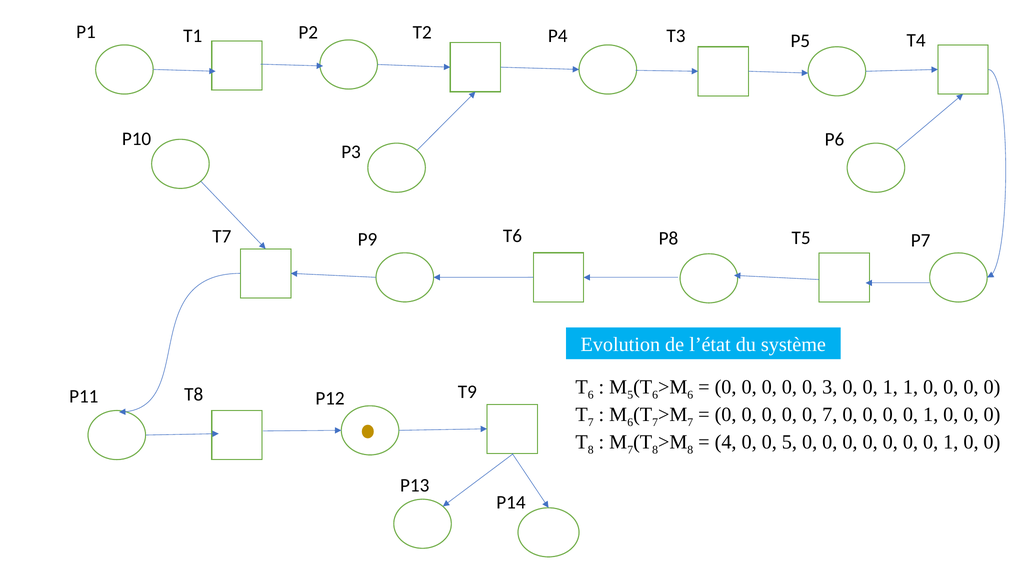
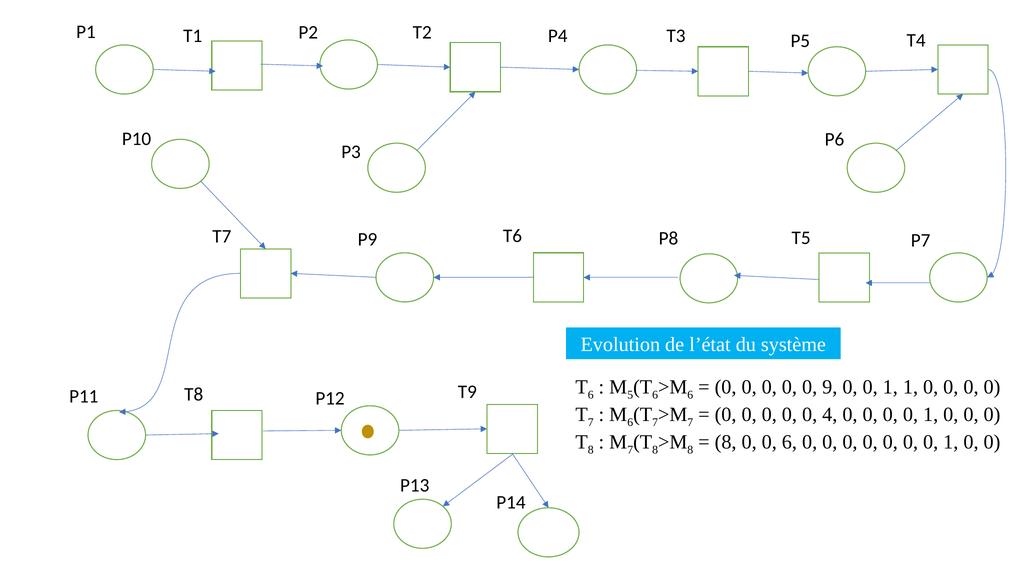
3: 3 -> 9 (830, 387)
0 7: 7 -> 4 (830, 415)
4: 4 -> 8 (726, 442)
0 5: 5 -> 6 (789, 442)
